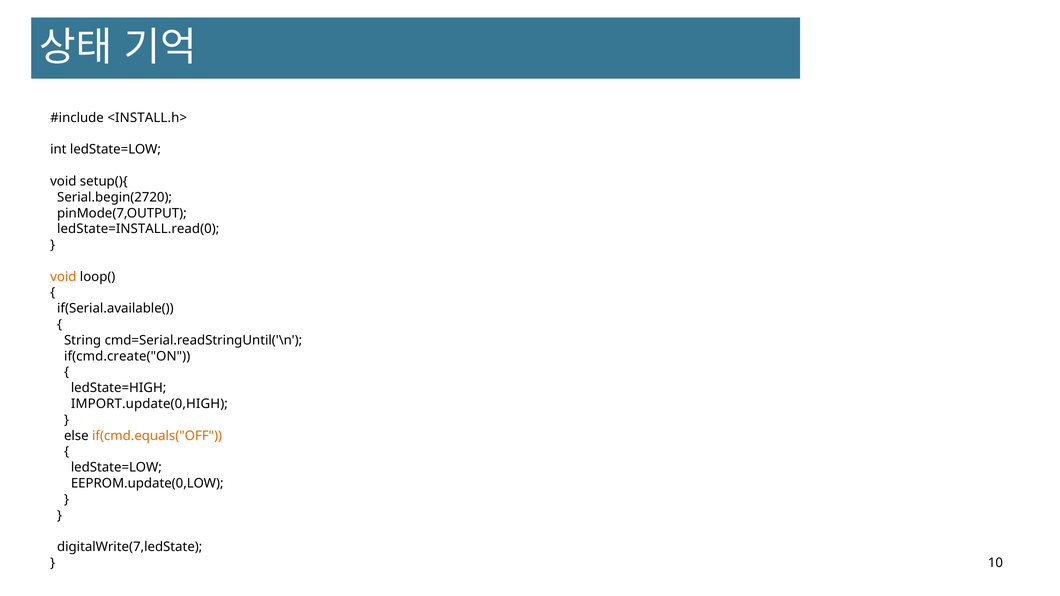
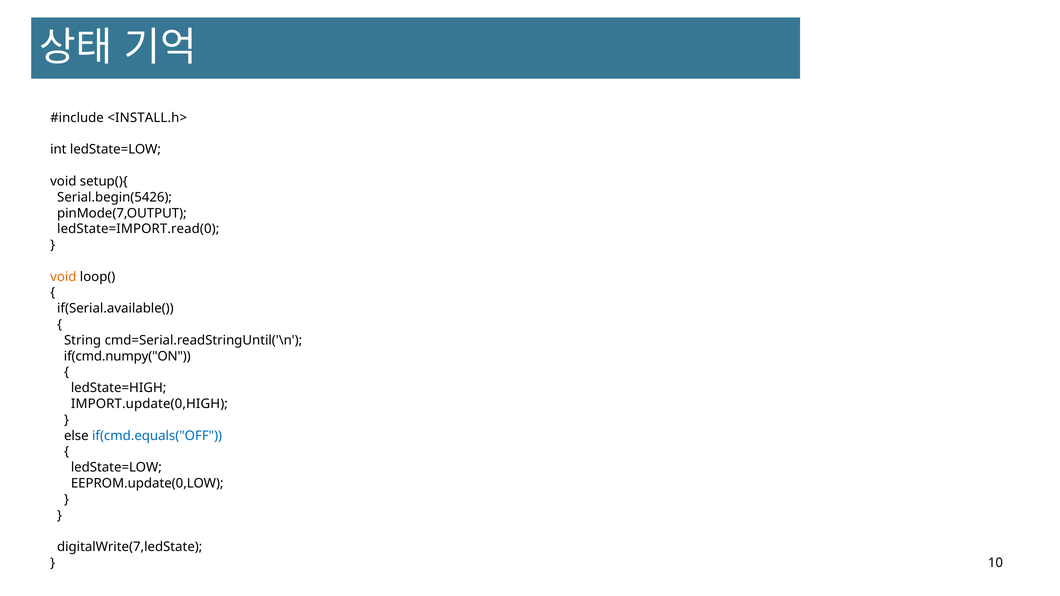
Serial.begin(2720: Serial.begin(2720 -> Serial.begin(5426 (115, 197)
ledState=INSTALL.read(0: ledState=INSTALL.read(0 -> ledState=IMPORT.read(0 (138, 229)
if(cmd.create("ON: if(cmd.create("ON -> if(cmd.numpy("ON (127, 356)
if(cmd.equals("OFF colour: orange -> blue (157, 436)
